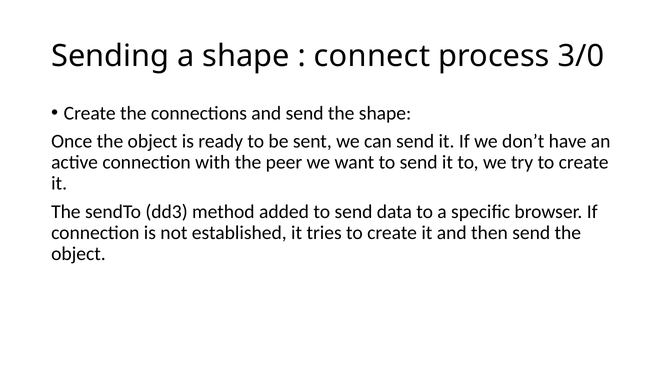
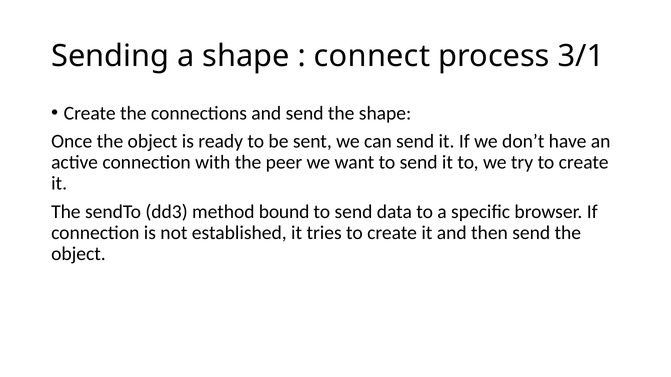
3/0: 3/0 -> 3/1 (581, 56)
added: added -> bound (284, 212)
